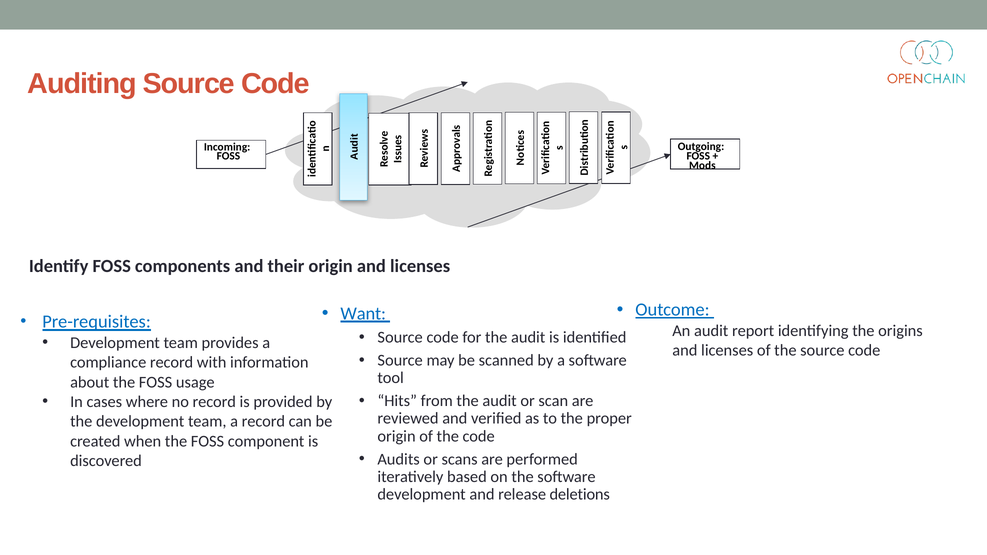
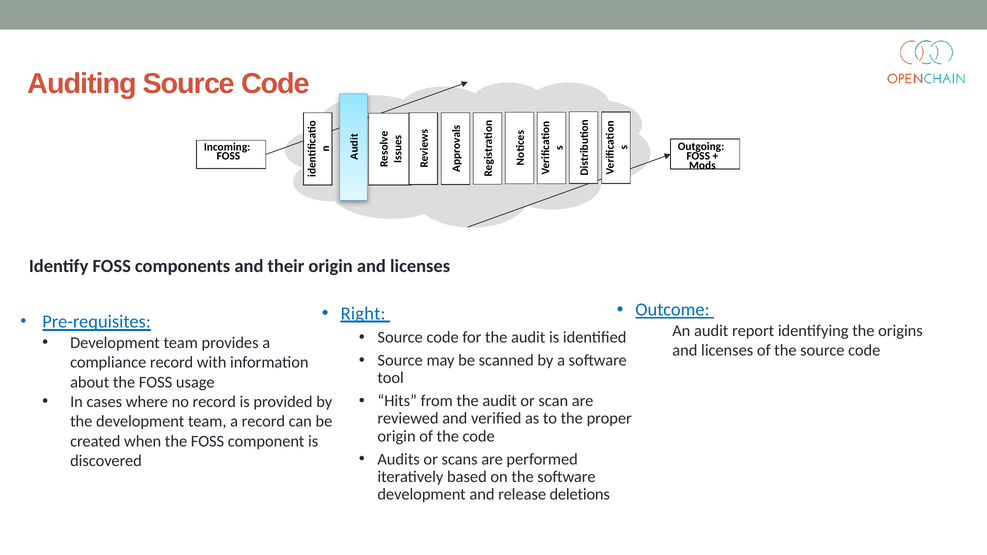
Want: Want -> Right (363, 314)
